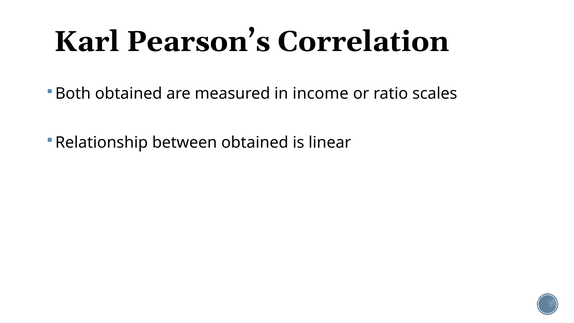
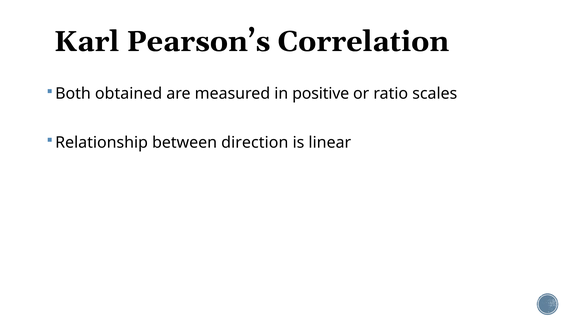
income: income -> positive (321, 94)
between obtained: obtained -> direction (255, 142)
